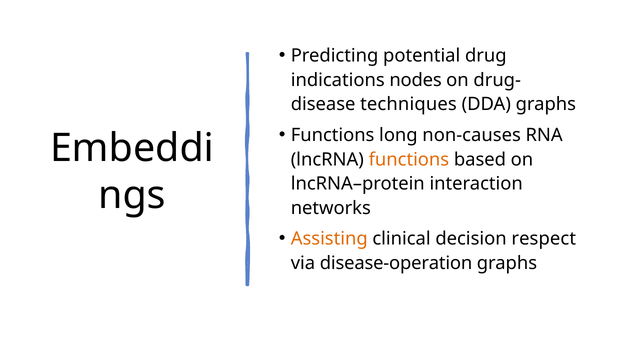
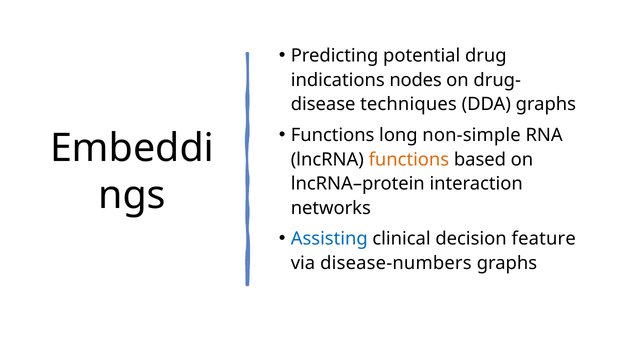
non-causes: non-causes -> non-simple (472, 135)
Assisting colour: orange -> blue (329, 239)
respect: respect -> feature (544, 239)
disease-operation: disease-operation -> disease-numbers (396, 263)
